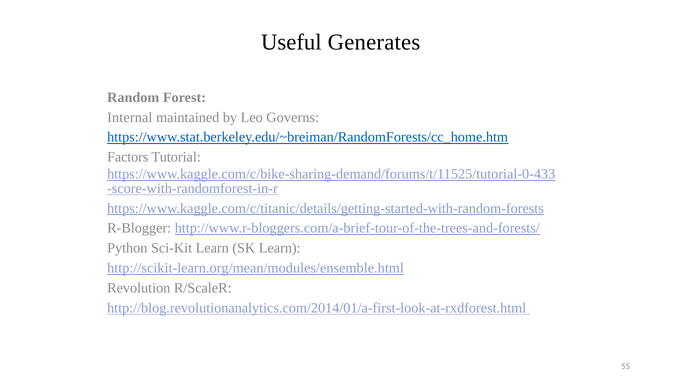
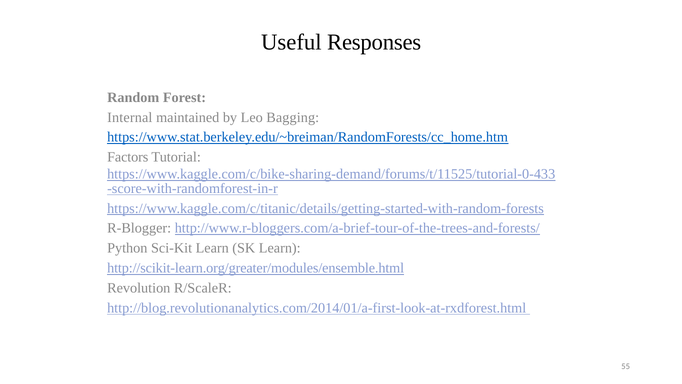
Generates: Generates -> Responses (374, 42)
Governs: Governs -> Bagging (293, 117)
http://scikit-learn.org/mean/modules/ensemble.html: http://scikit-learn.org/mean/modules/ensemble.html -> http://scikit-learn.org/greater/modules/ensemble.html (256, 268)
